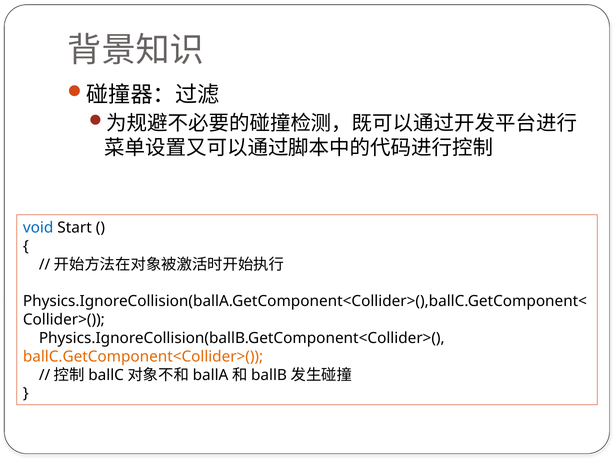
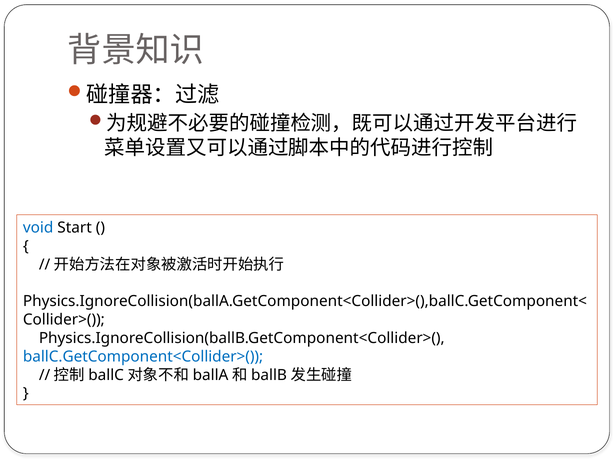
ballC.GetComponent<Collider>( colour: orange -> blue (143, 357)
